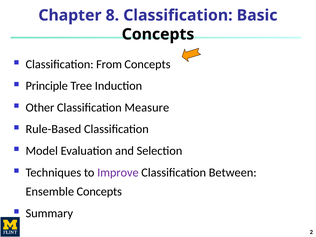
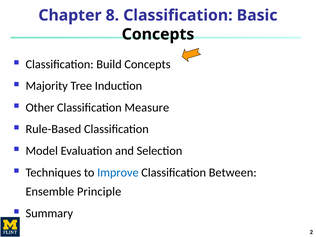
From: From -> Build (109, 64)
Principle: Principle -> Majority (47, 86)
Improve colour: purple -> blue (118, 172)
Ensemble Concepts: Concepts -> Principle (99, 192)
